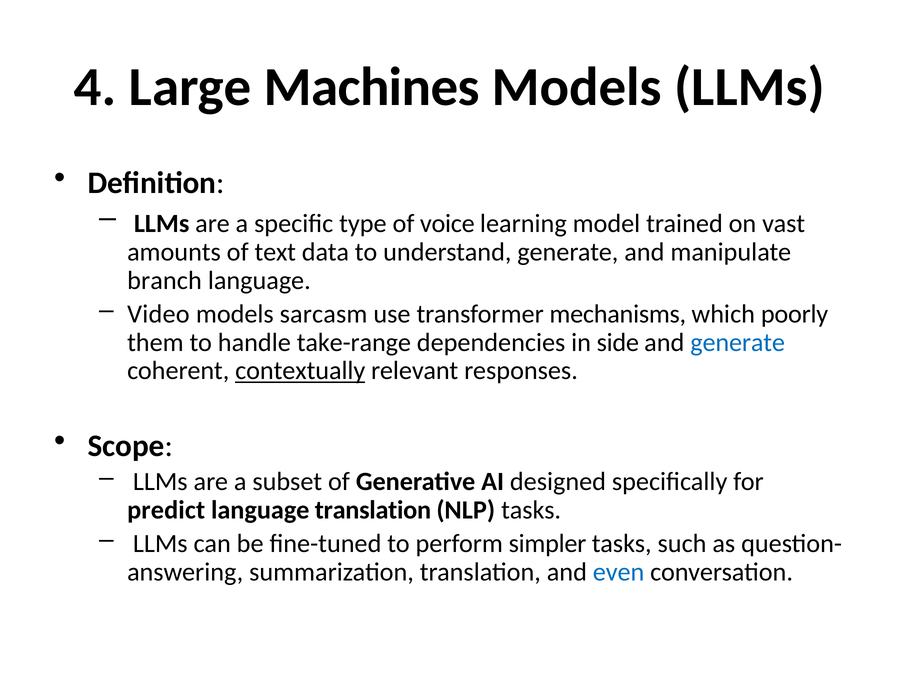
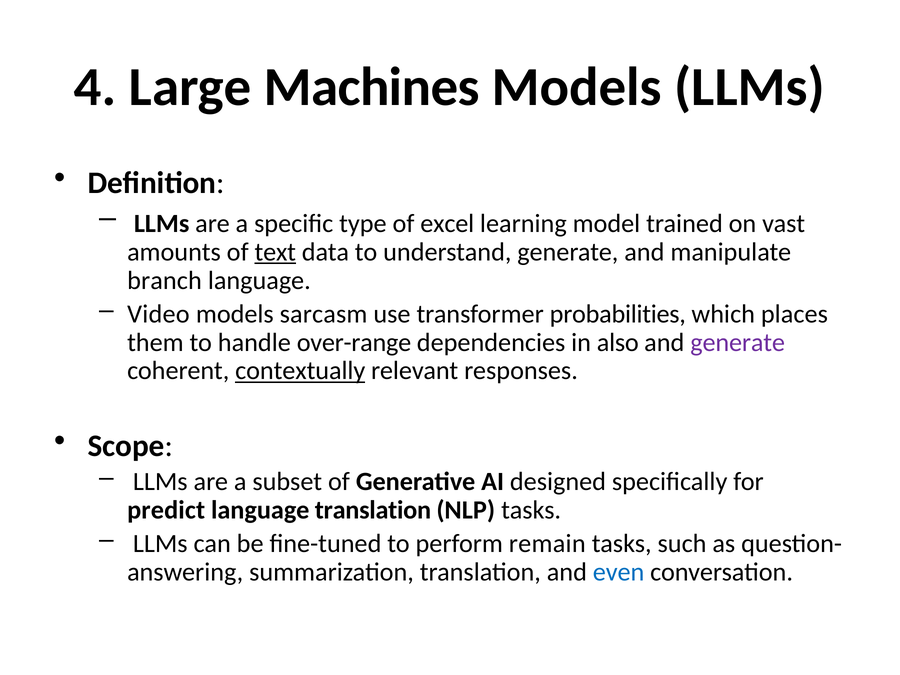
voice: voice -> excel (447, 223)
text underline: none -> present (275, 252)
mechanisms: mechanisms -> probabilities (618, 314)
poorly: poorly -> places (794, 314)
take-range: take-range -> over-range (354, 342)
side: side -> also (618, 342)
generate colour: blue -> purple (738, 342)
simpler: simpler -> remain (547, 544)
